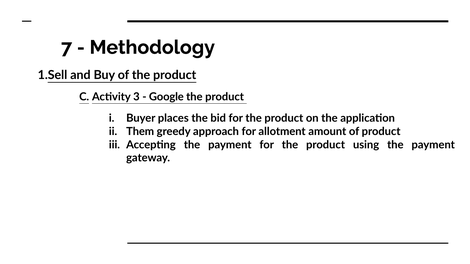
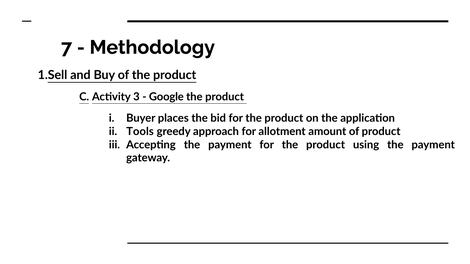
Them: Them -> Tools (140, 132)
